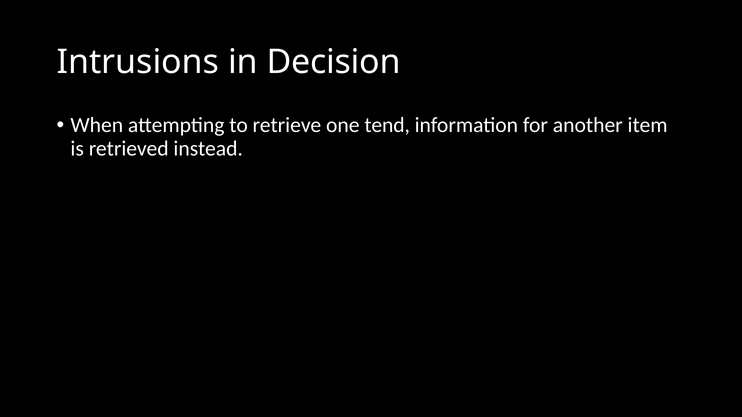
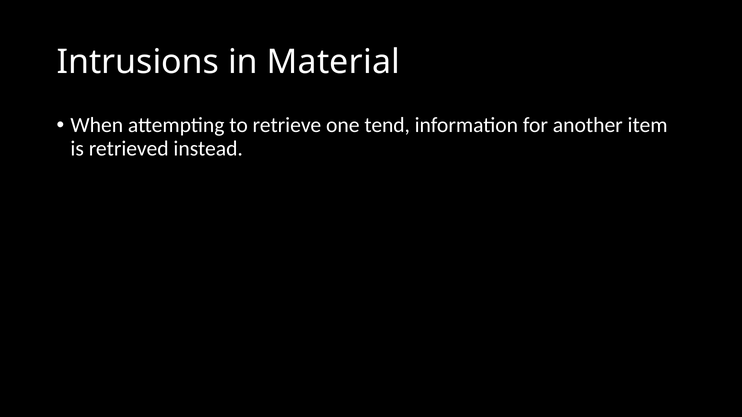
Decision: Decision -> Material (333, 62)
